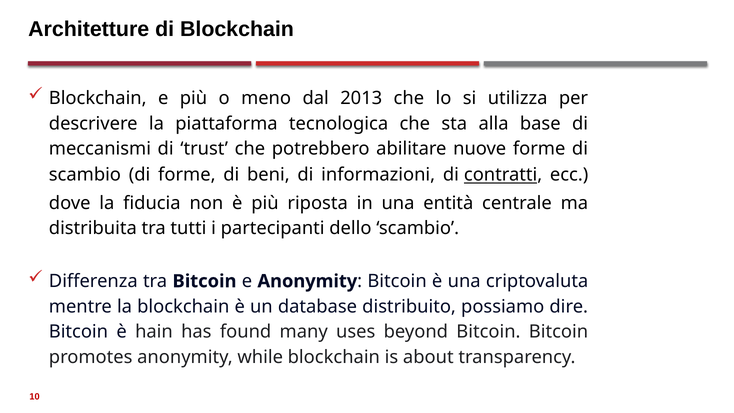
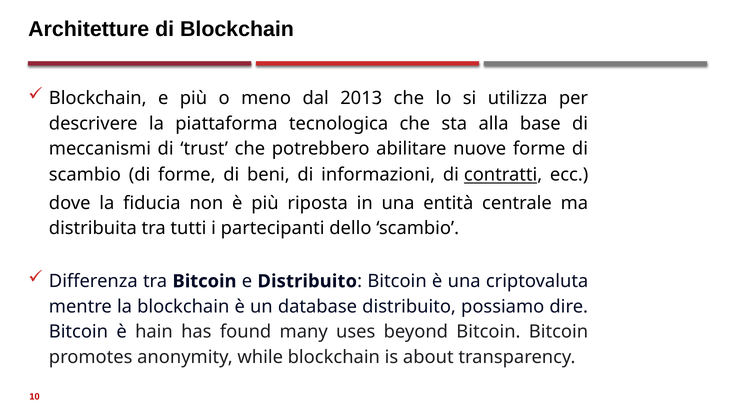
e Anonymity: Anonymity -> Distribuito (307, 281)
